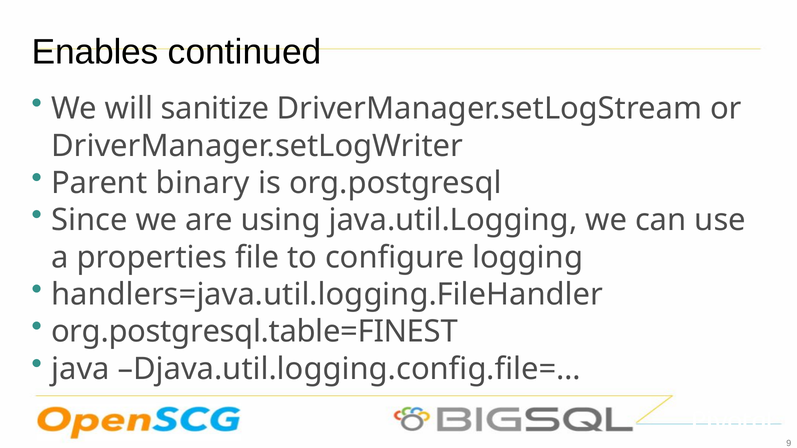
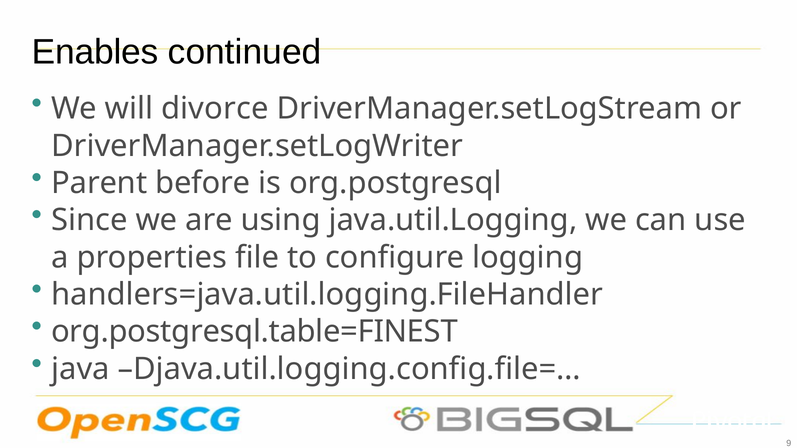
sanitize: sanitize -> divorce (215, 109)
binary: binary -> before (203, 183)
